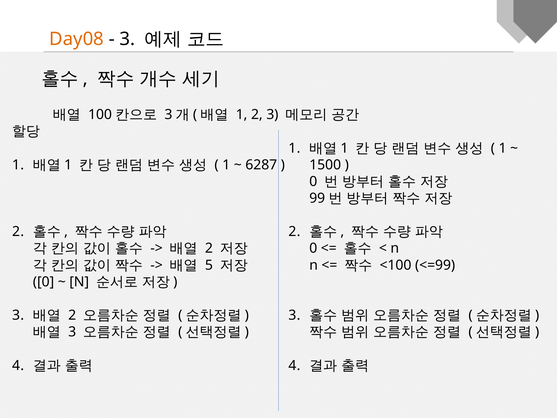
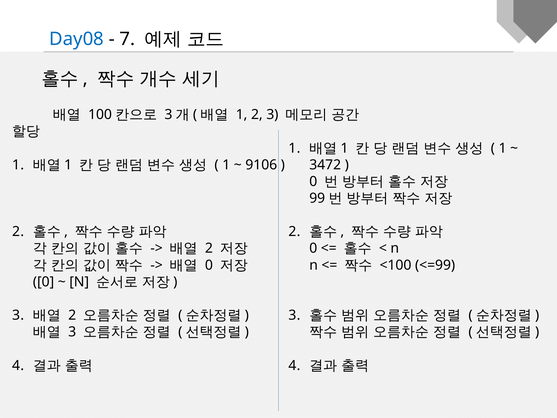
Day08 colour: orange -> blue (77, 39)
3: 3 -> 7 (127, 39)
6287: 6287 -> 9106 (261, 165)
1500: 1500 -> 3472 (325, 165)
5: 5 -> 0 (209, 265)
